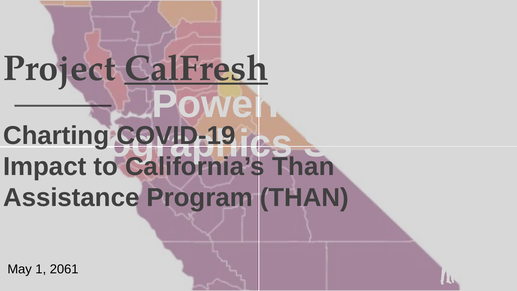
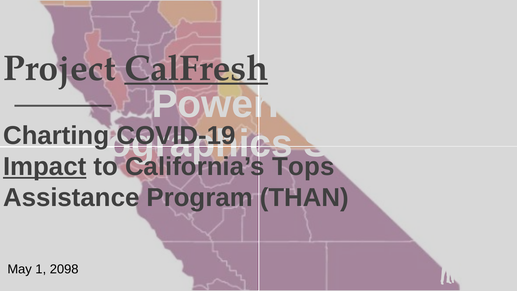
Impact underline: none -> present (45, 167)
Than: Than -> Tops (303, 167)
2061: 2061 -> 2098 (64, 269)
